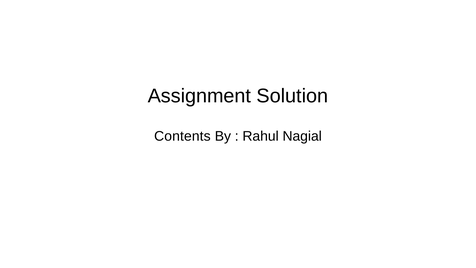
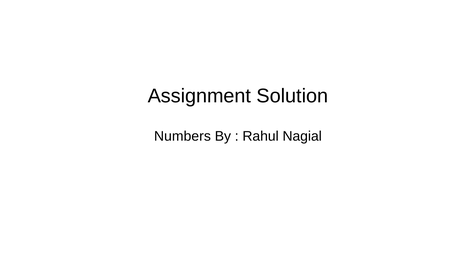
Contents: Contents -> Numbers (182, 136)
